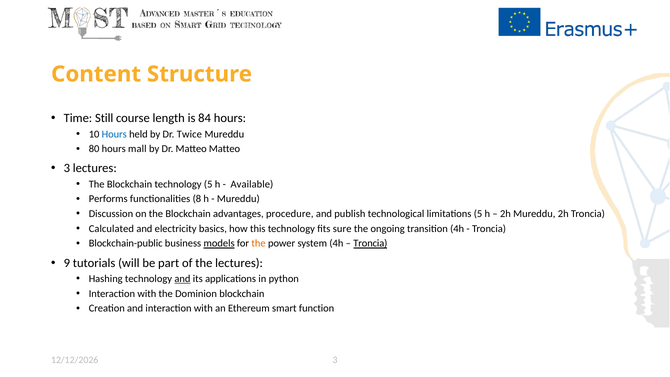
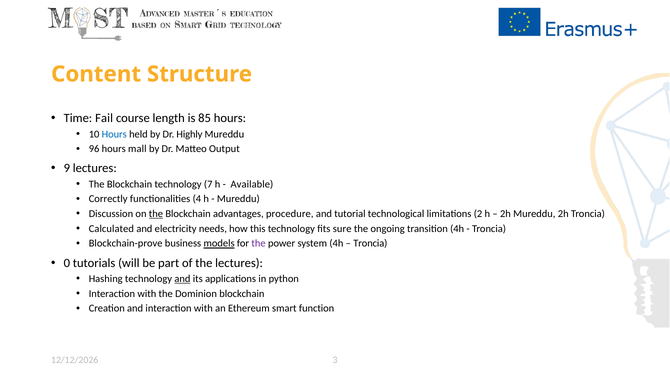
Still: Still -> Fail (104, 118)
84: 84 -> 85 (205, 118)
Twice: Twice -> Highly (189, 134)
80: 80 -> 96 (94, 149)
Matteo Matteo: Matteo -> Output (224, 149)
3: 3 -> 9 (67, 168)
technology 5: 5 -> 7 (208, 184)
Performs: Performs -> Correctly (108, 199)
8: 8 -> 4 (197, 199)
the underline: none -> present (156, 214)
publish: publish -> tutorial (350, 214)
limitations 5: 5 -> 2 (478, 214)
basics: basics -> needs (213, 229)
Blockchain-public: Blockchain-public -> Blockchain-prove (126, 243)
the colour: orange -> purple (259, 243)
Troncia underline: present -> none (370, 243)
9: 9 -> 0 (67, 263)
